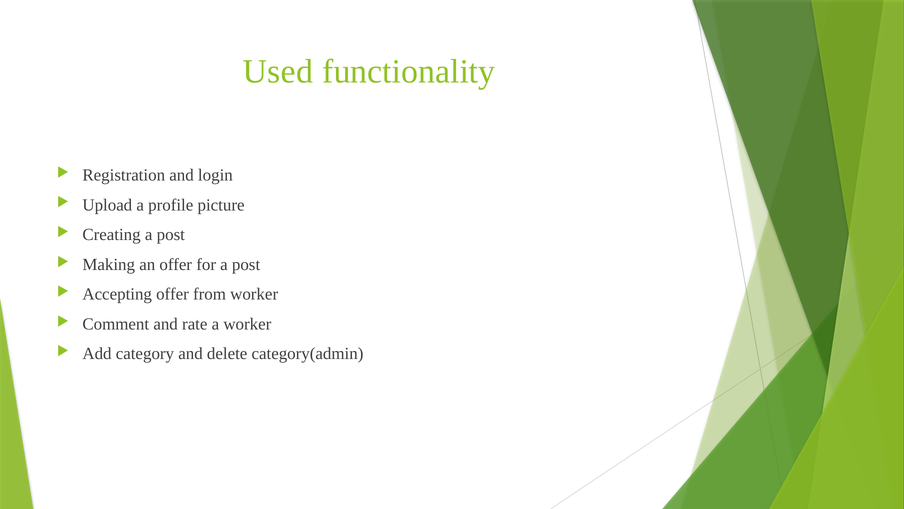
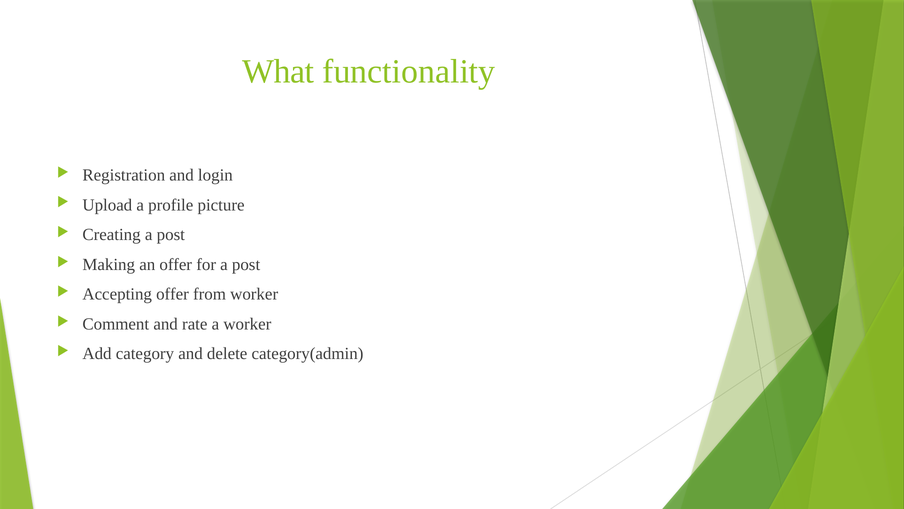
Used: Used -> What (278, 71)
